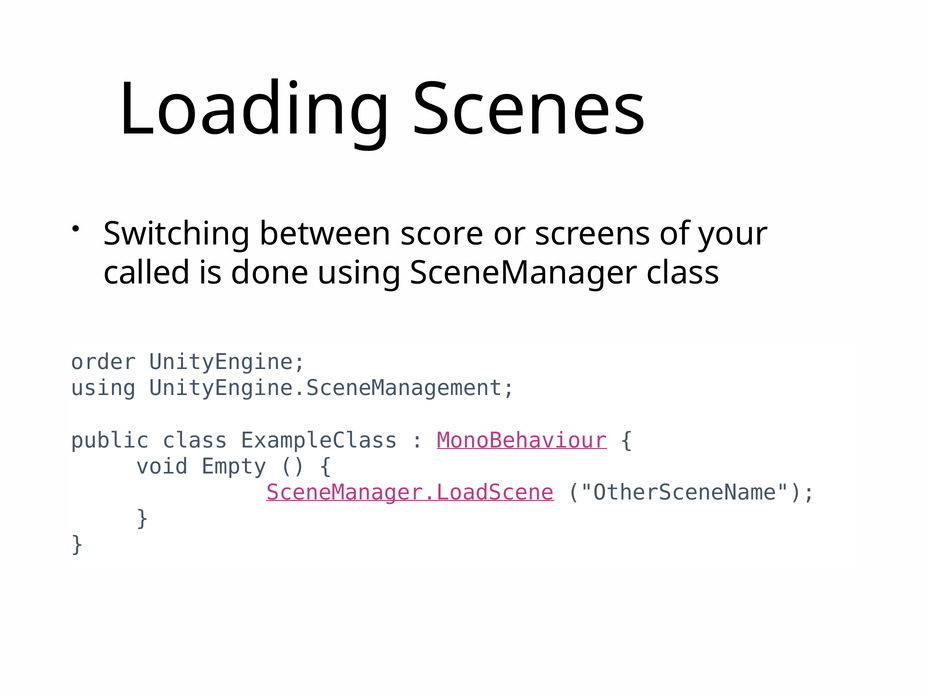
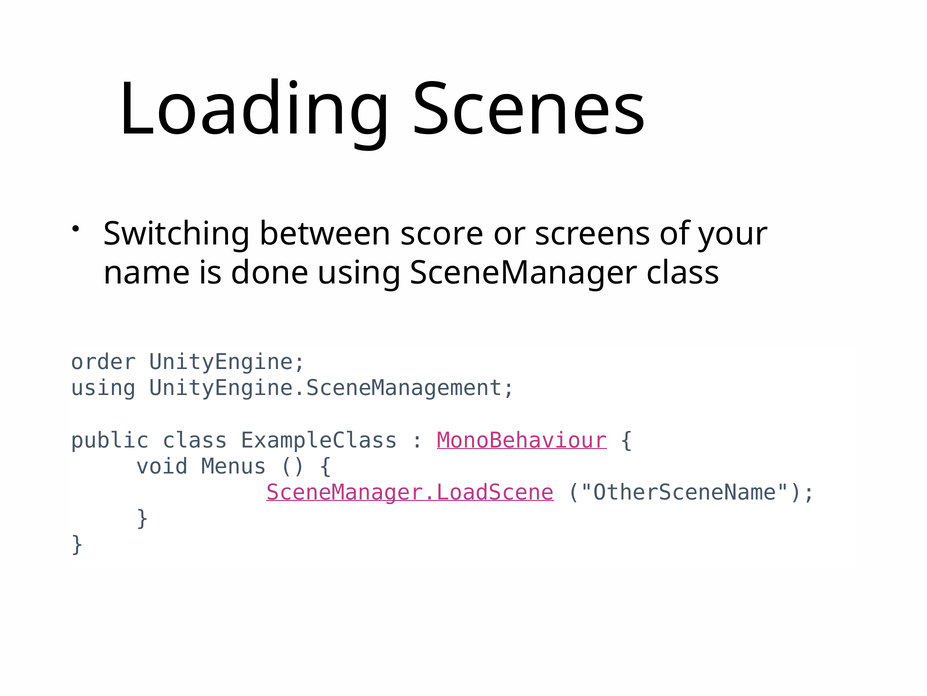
called: called -> name (147, 273)
Empty: Empty -> Menus (234, 466)
